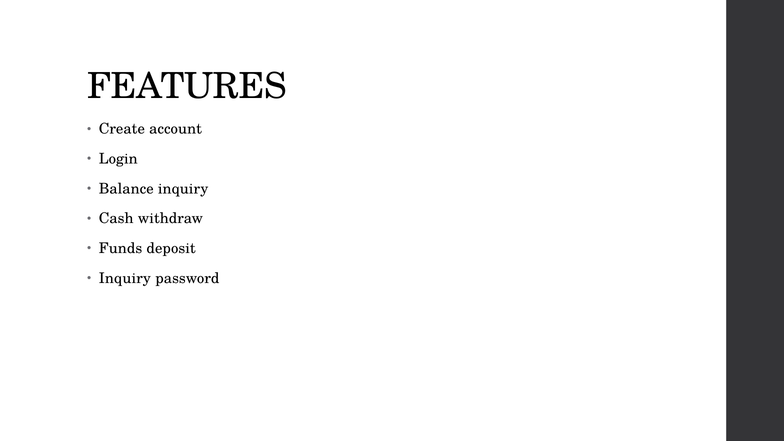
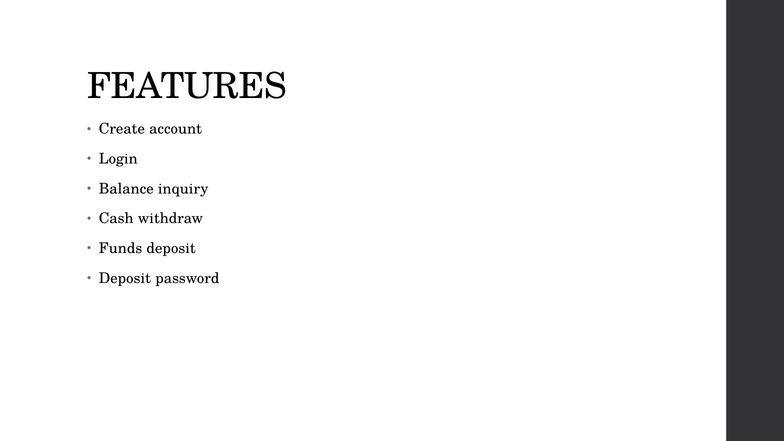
Inquiry: Inquiry -> Deposit (125, 278)
